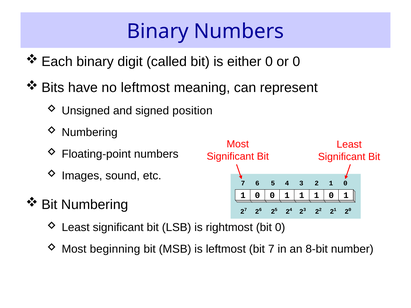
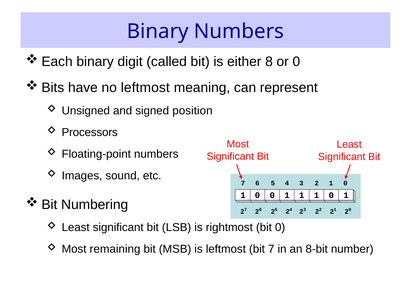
either 0: 0 -> 8 (269, 62)
Numbering: Numbering -> Processors (90, 132)
beginning: beginning -> remaining (115, 249)
